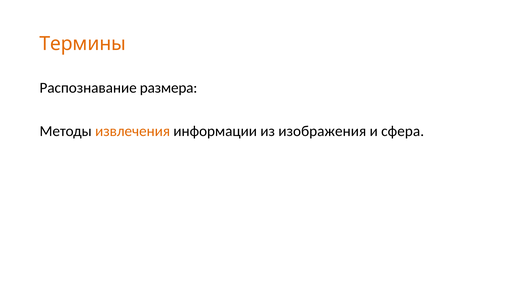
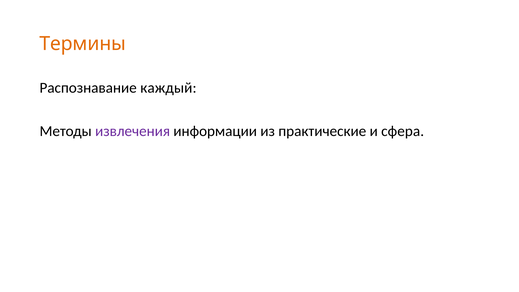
размера: размера -> каждый (168, 88)
извлечения colour: orange -> purple (133, 131)
изображения: изображения -> практические (322, 131)
